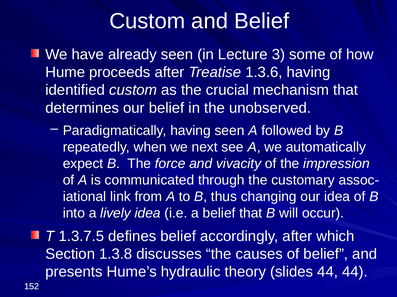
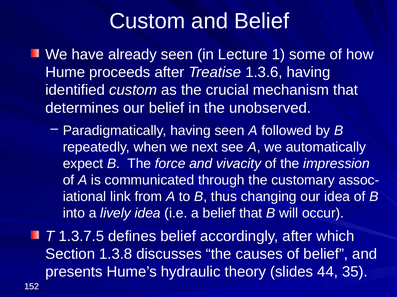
3: 3 -> 1 (278, 55)
44 44: 44 -> 35 (355, 273)
